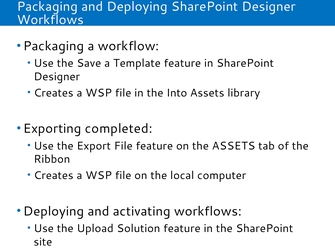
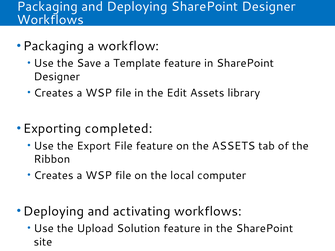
Into: Into -> Edit (177, 93)
